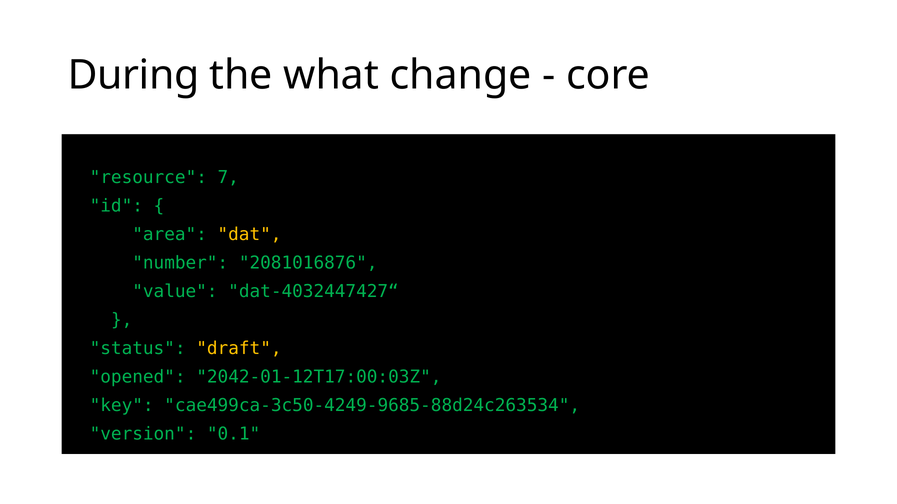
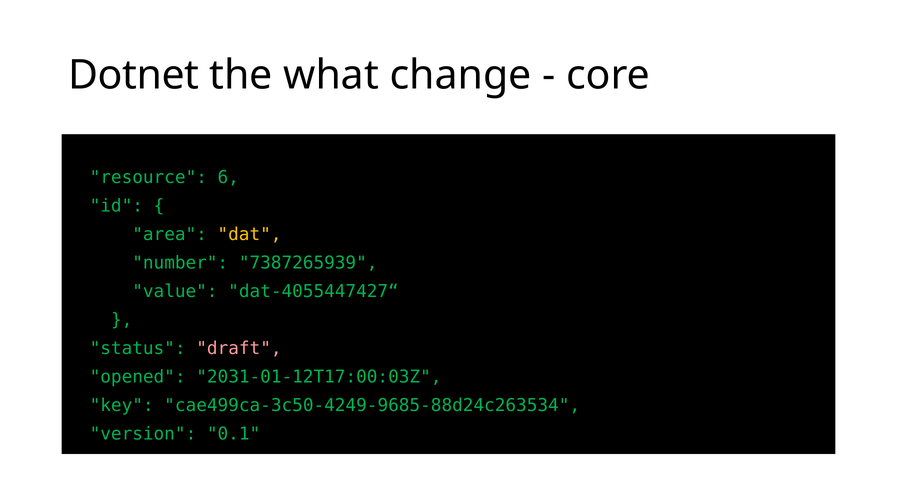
During: During -> Dotnet (134, 75)
7: 7 -> 6 (228, 178)
2081016876: 2081016876 -> 7387265939 (308, 263)
dat-4032447427“: dat-4032447427“ -> dat-4055447427“ (314, 292)
draft colour: yellow -> pink (239, 349)
2042-01-12T17:00:03Z: 2042-01-12T17:00:03Z -> 2031-01-12T17:00:03Z (319, 377)
